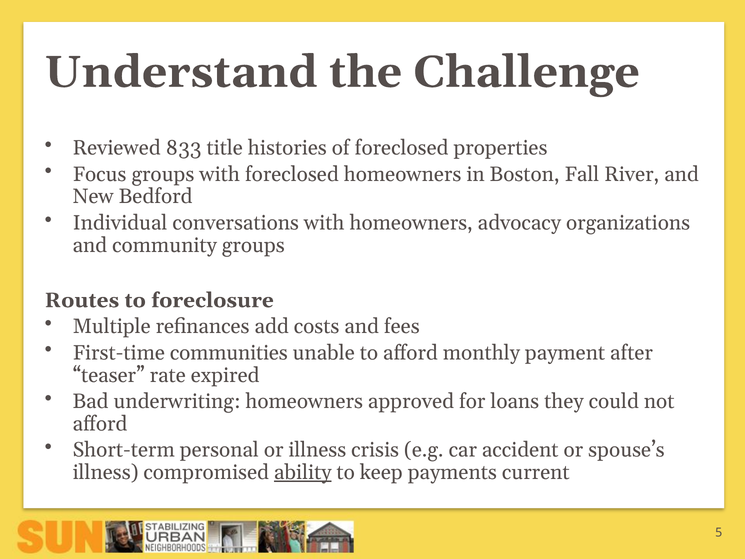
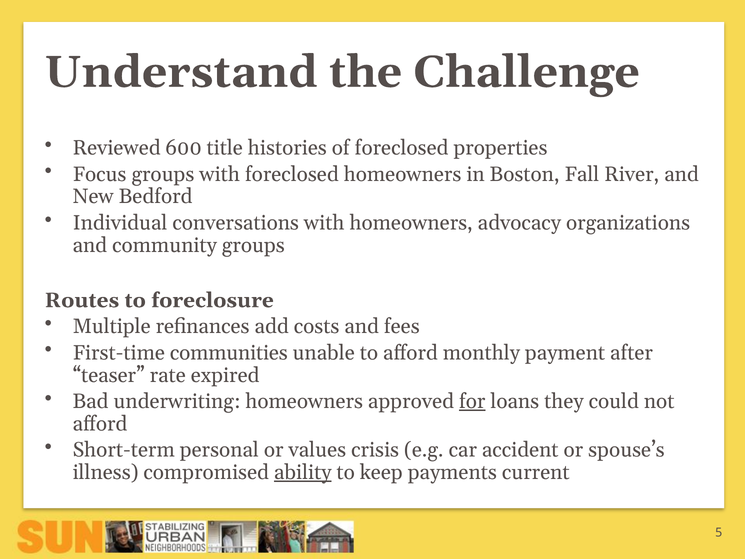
833: 833 -> 600 (184, 148)
for underline: none -> present (472, 401)
or illness: illness -> values (317, 450)
